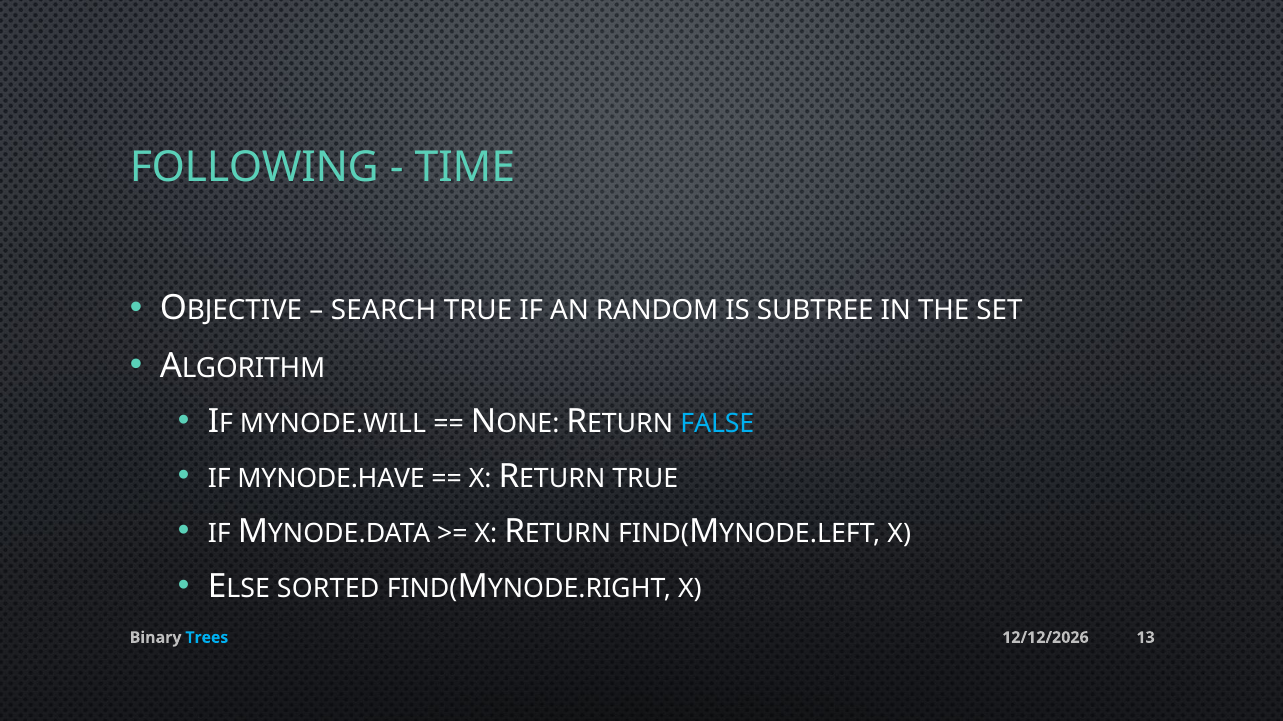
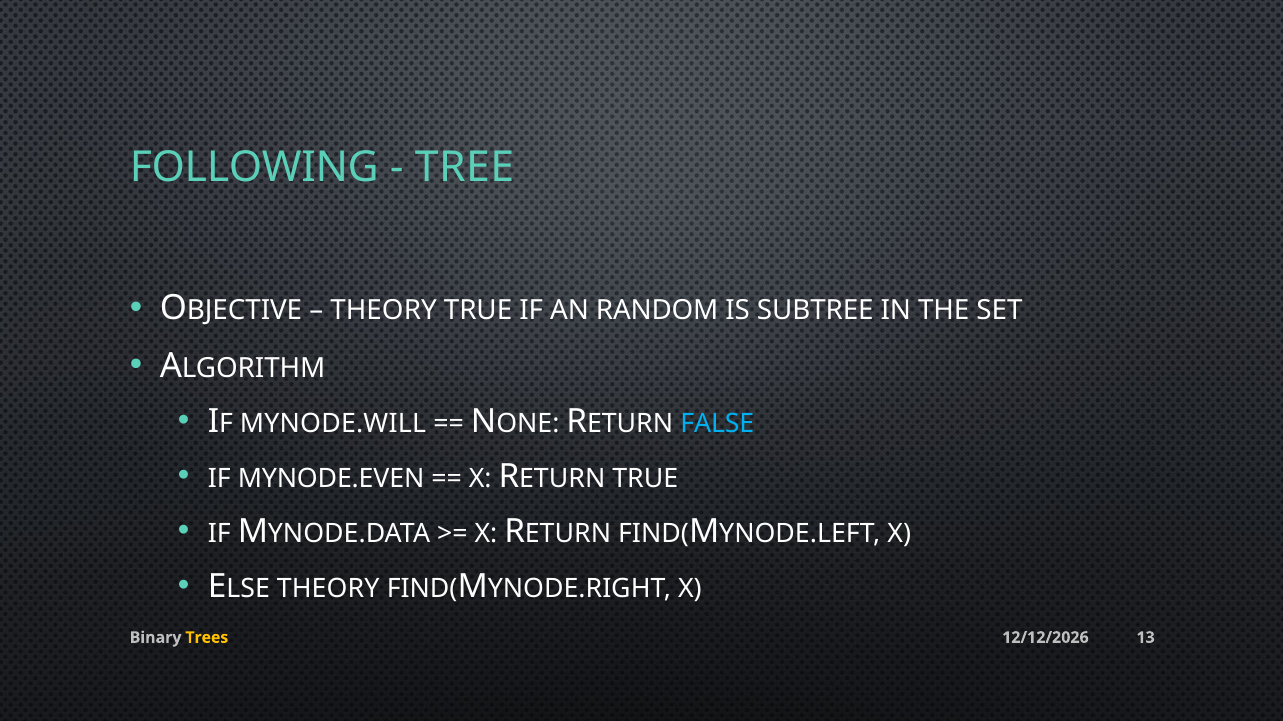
TIME: TIME -> TREE (465, 167)
SEARCH: SEARCH -> THEORY (384, 311)
MYNODE.HAVE: MYNODE.HAVE -> MYNODE.EVEN (331, 479)
SORTED: SORTED -> THEORY (328, 589)
Trees colour: light blue -> yellow (207, 638)
